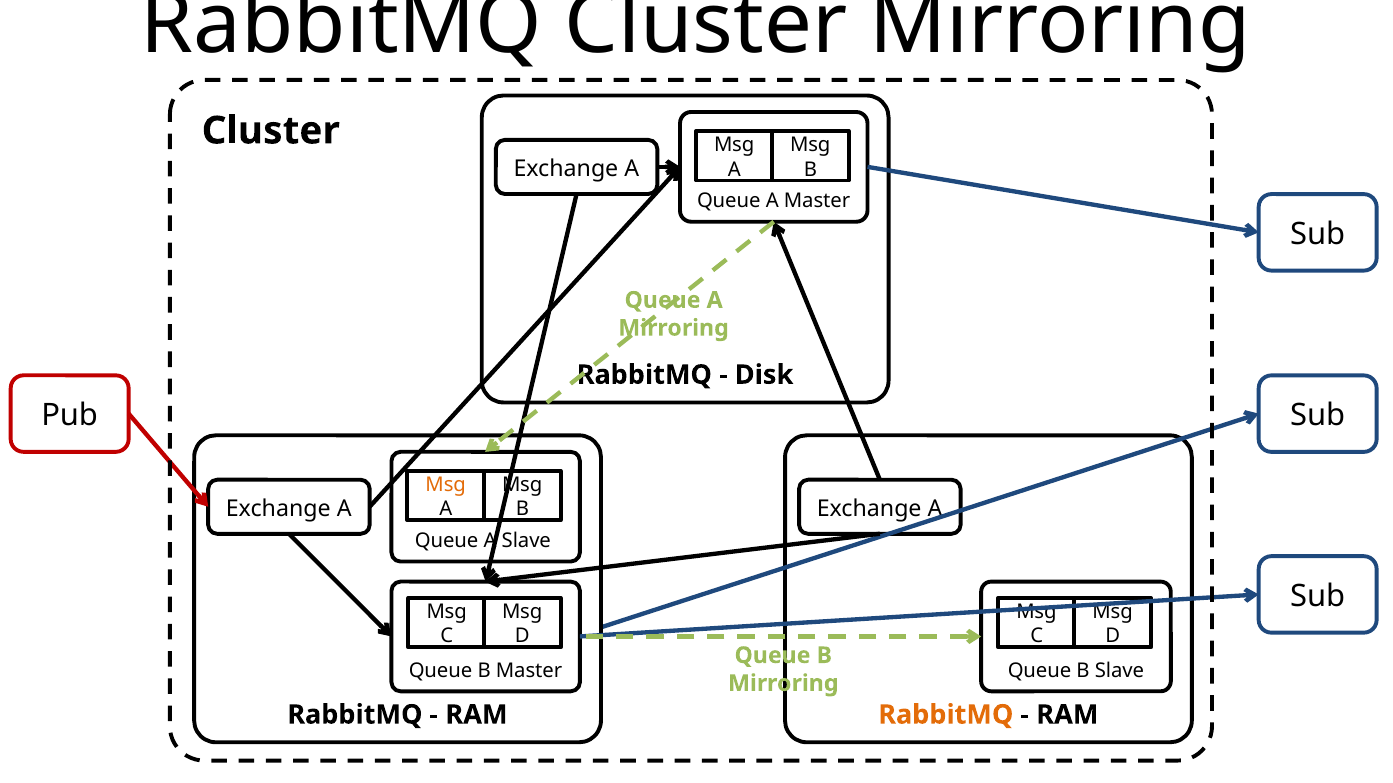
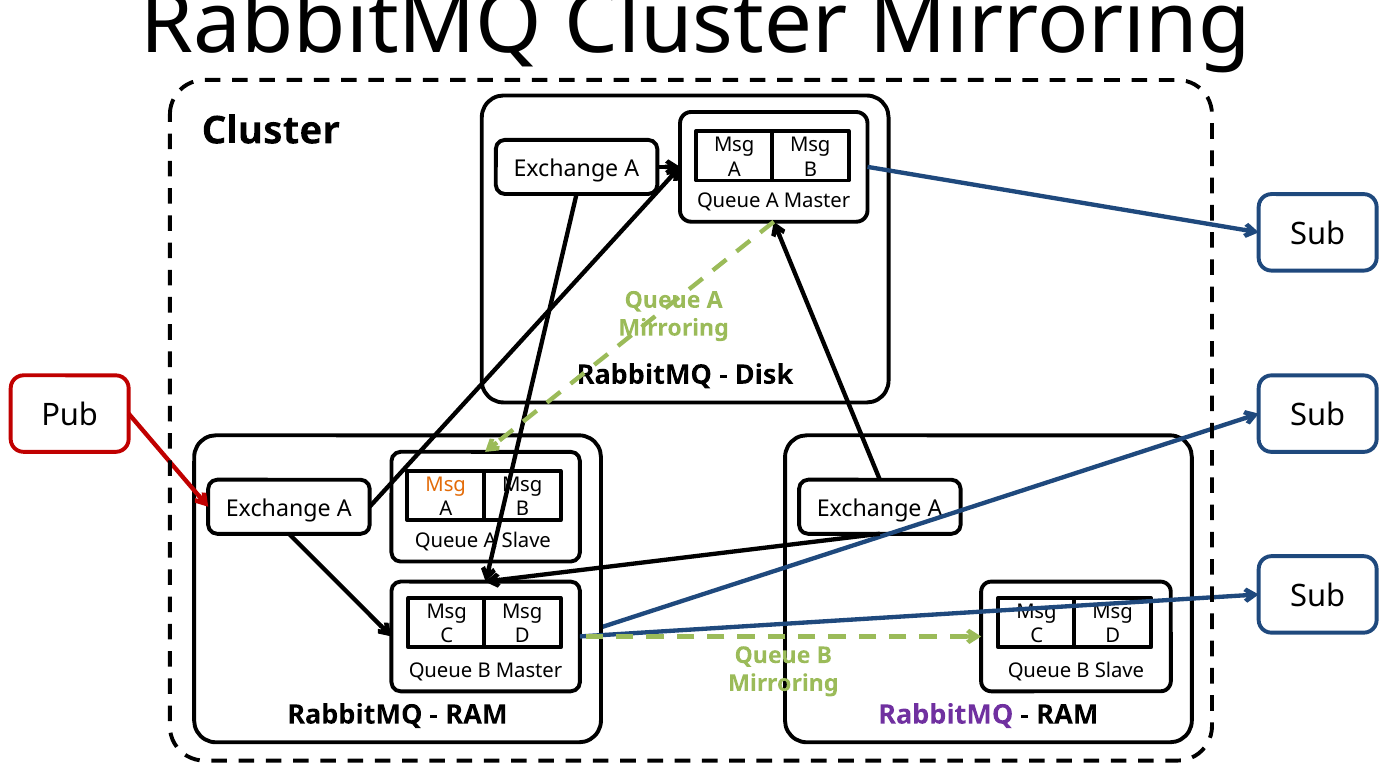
RabbitMQ colour: orange -> purple (946, 715)
